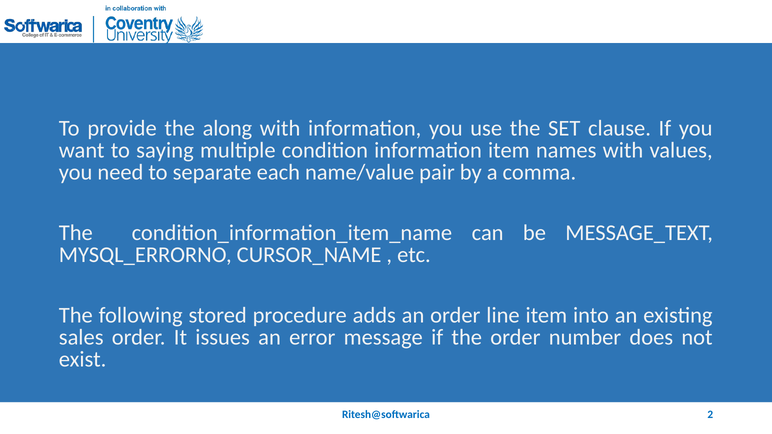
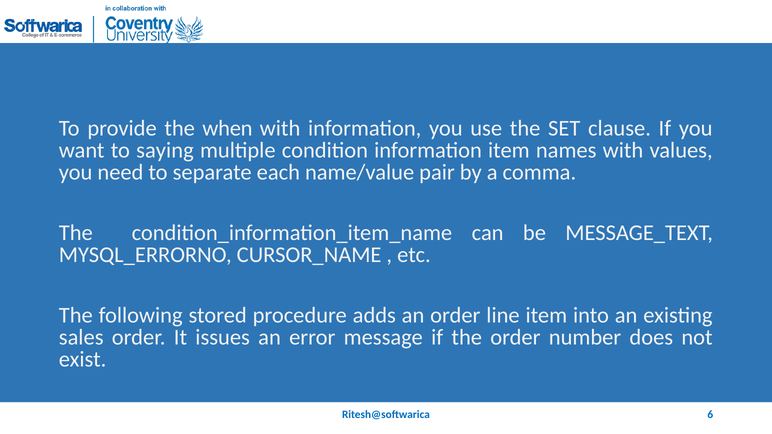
along: along -> when (227, 129)
2: 2 -> 6 (710, 415)
